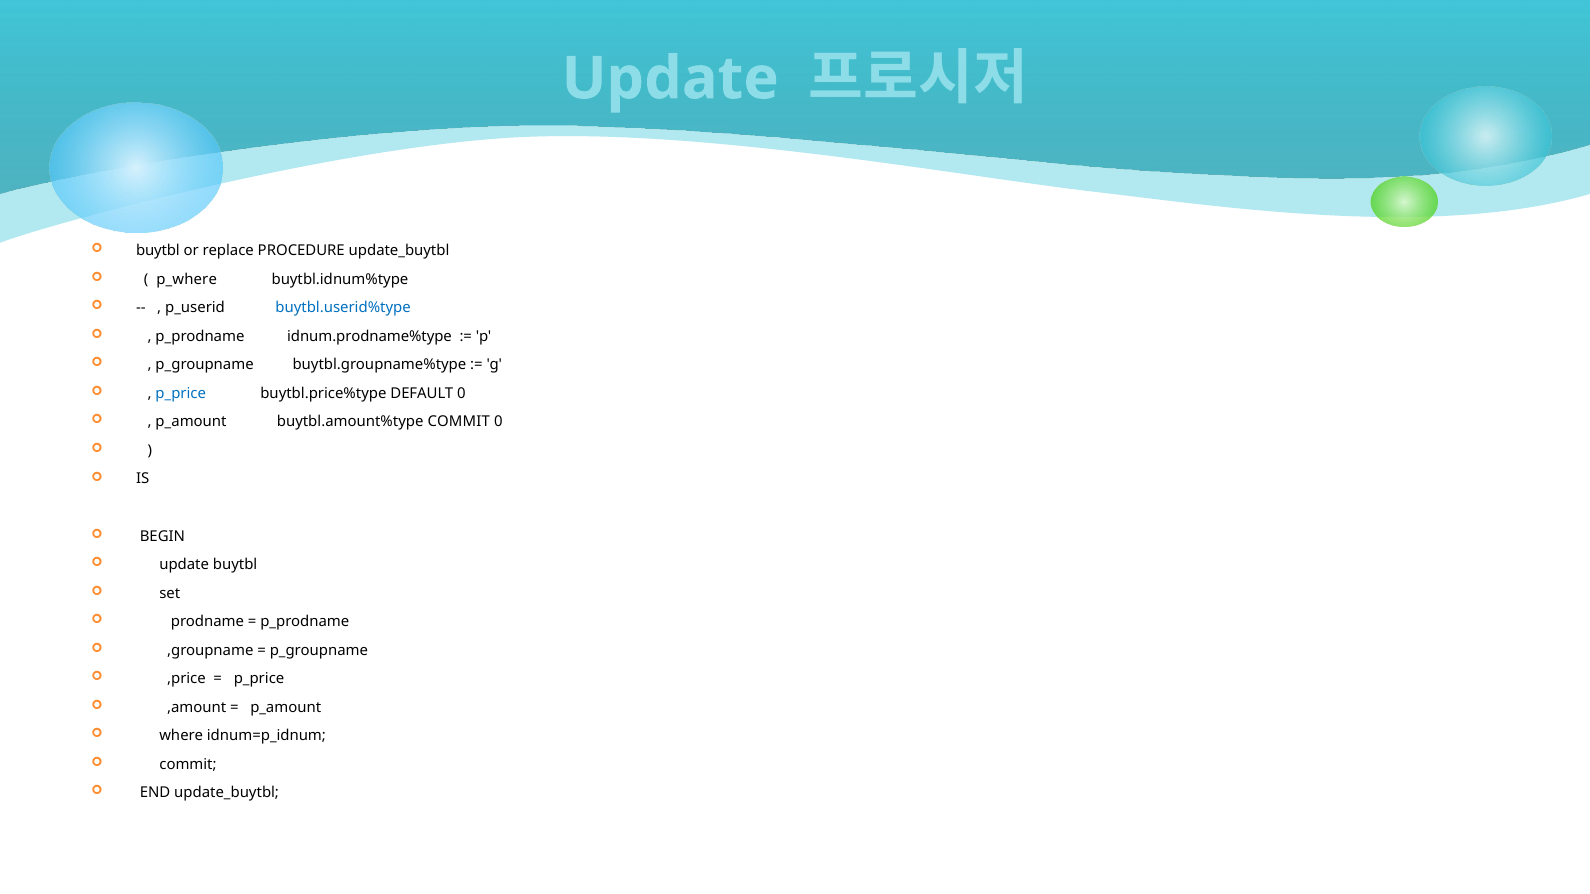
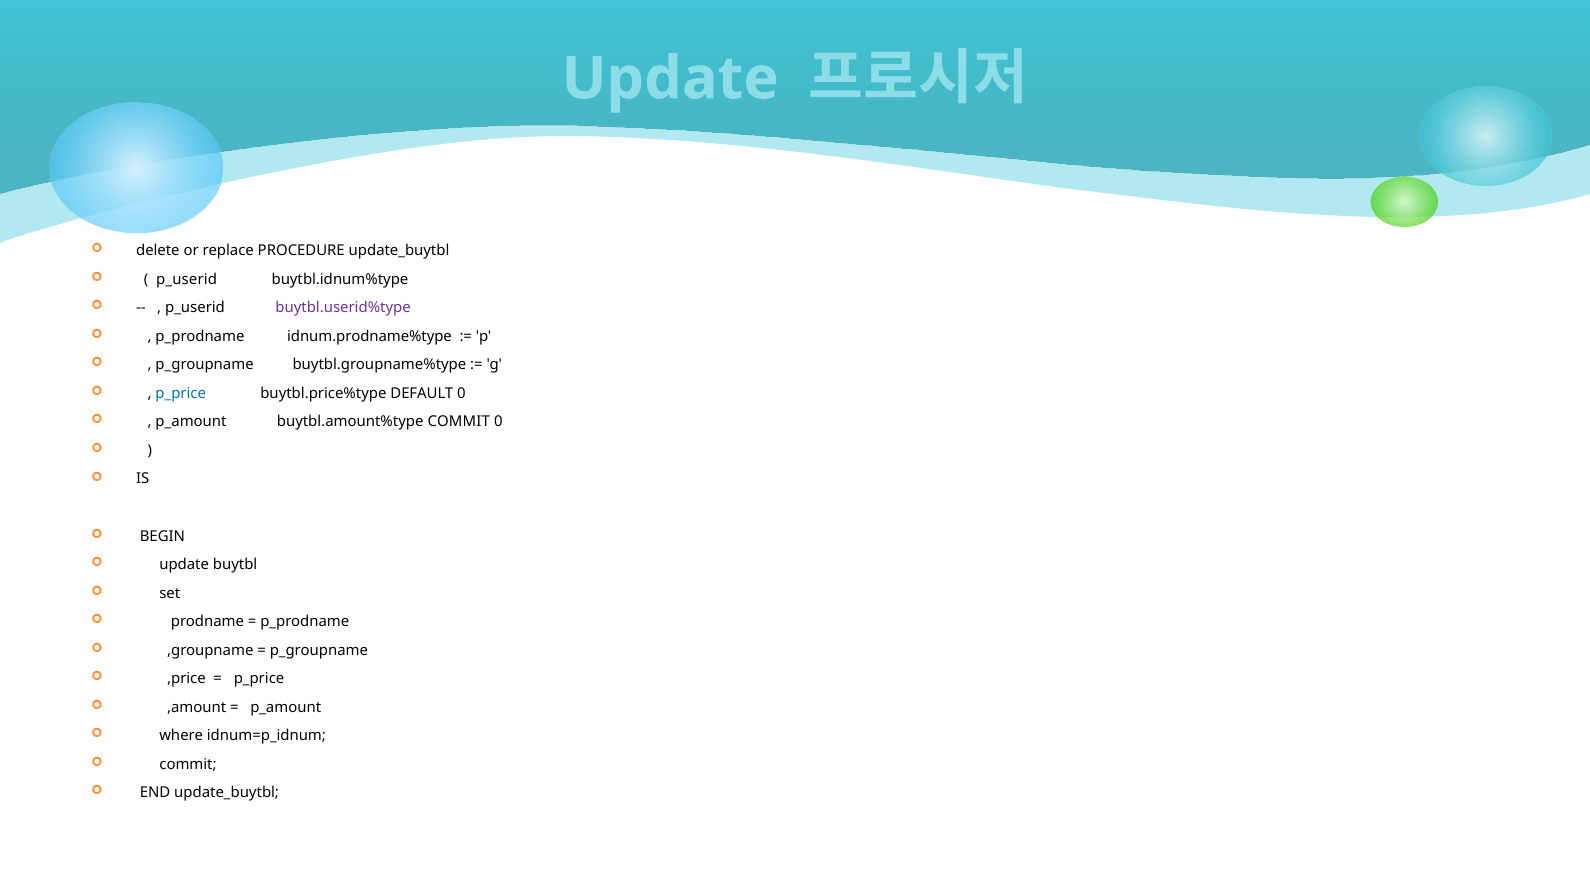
buytbl: buytbl -> delete (158, 251)
p_where: p_where -> p_userid (187, 279)
buytbl.userid%type colour: blue -> purple (343, 308)
